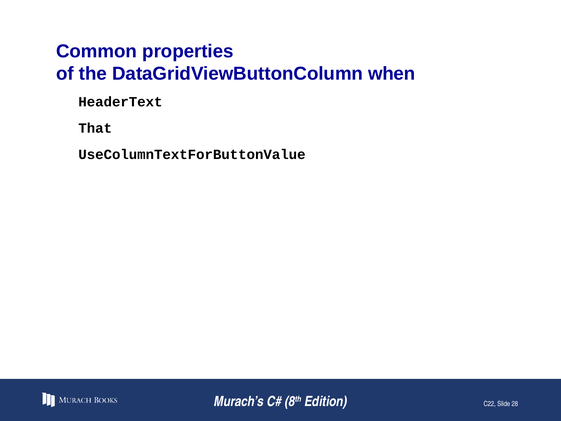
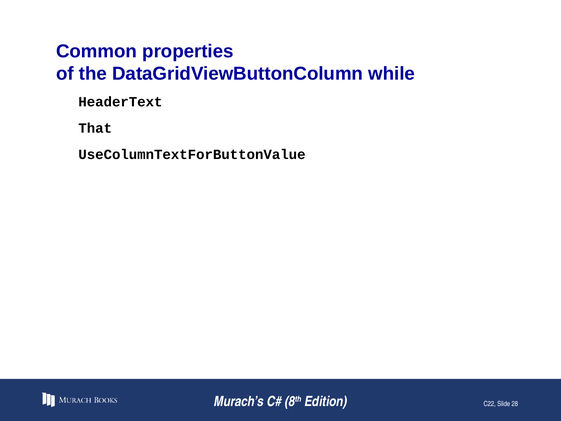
when: when -> while (392, 74)
